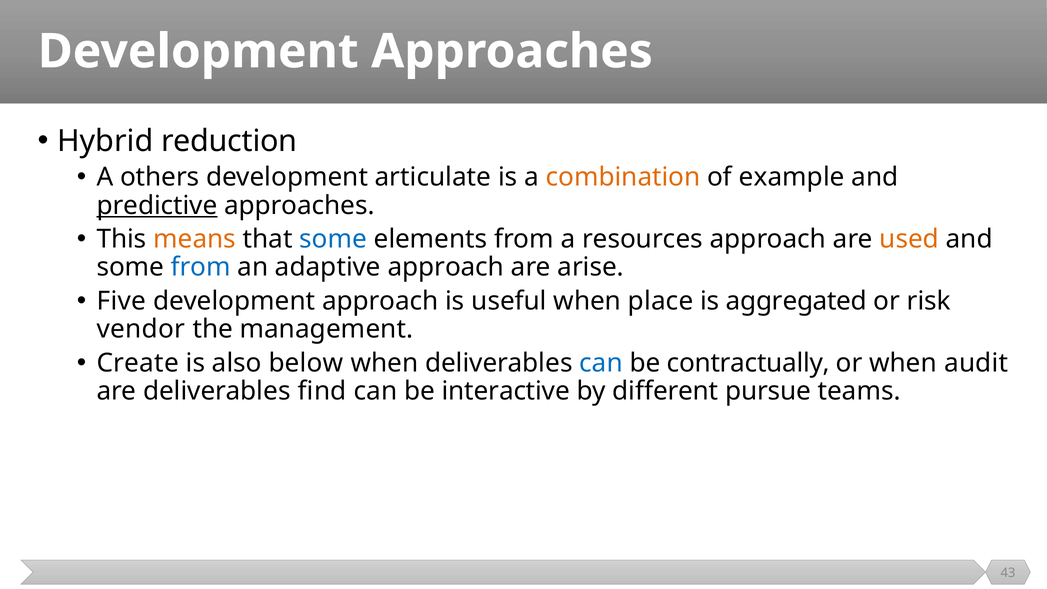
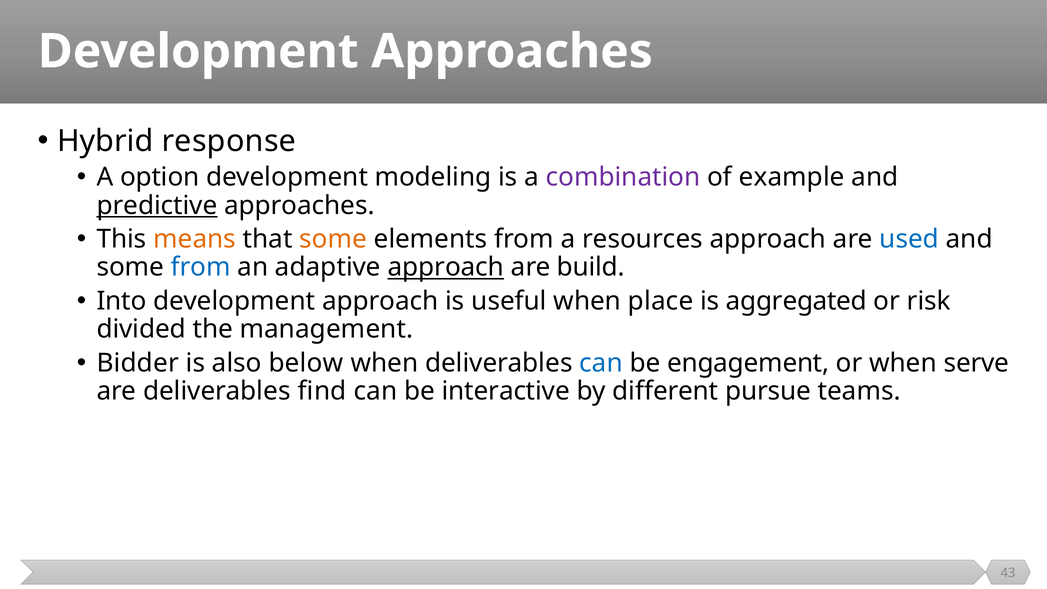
reduction: reduction -> response (229, 141)
others: others -> option (160, 177)
articulate: articulate -> modeling (433, 177)
combination colour: orange -> purple (623, 177)
some colour: blue -> orange (333, 239)
used colour: orange -> blue (909, 239)
approach underline: none -> present (446, 267)
arise: arise -> build (591, 267)
Five: Five -> Into (122, 301)
vendor: vendor -> divided (141, 329)
Create: Create -> Bidder (138, 363)
contractually: contractually -> engagement (748, 363)
audit: audit -> serve (976, 363)
